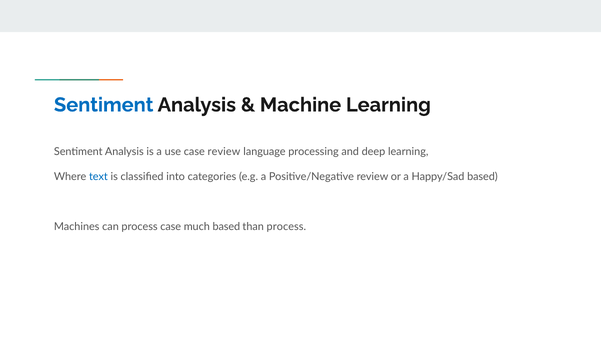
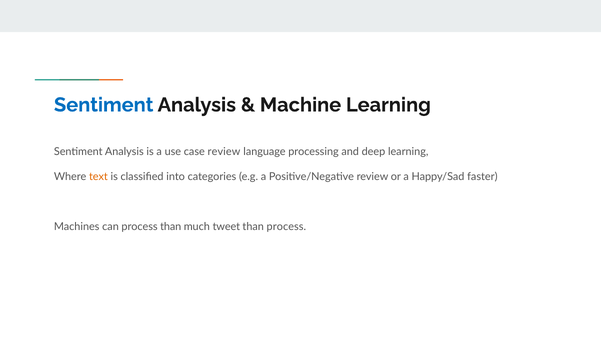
text colour: blue -> orange (98, 177)
Happy/Sad based: based -> faster (482, 177)
process case: case -> than (171, 227)
much based: based -> tweet (226, 227)
